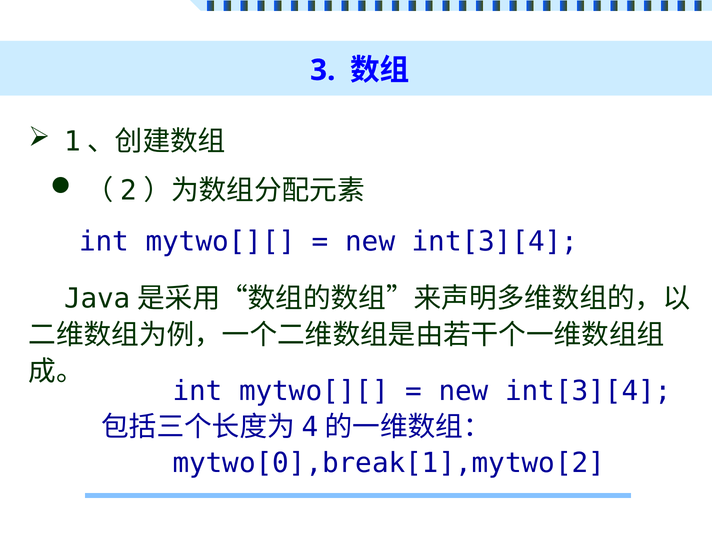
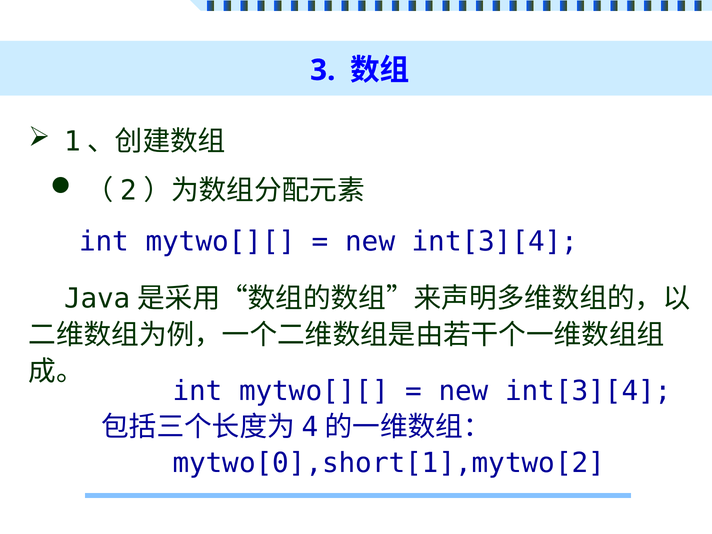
mytwo[0],break[1],mytwo[2: mytwo[0],break[1],mytwo[2 -> mytwo[0],short[1],mytwo[2 (389, 463)
